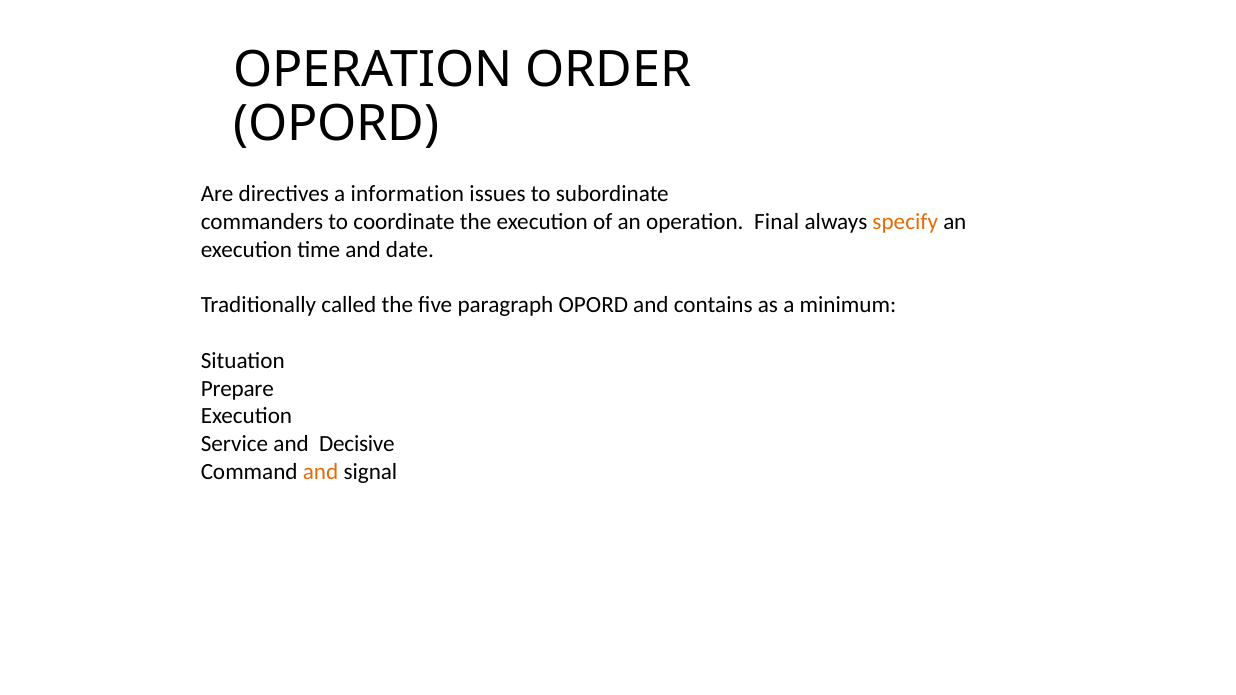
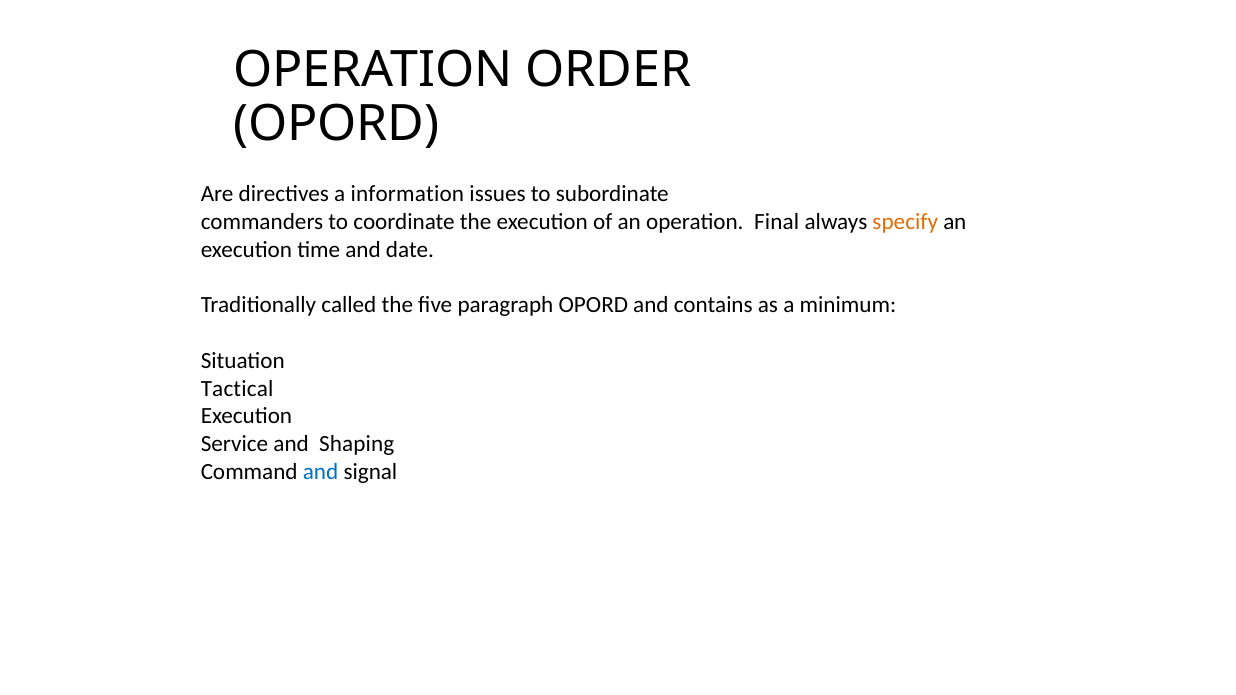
Prepare: Prepare -> Tactical (237, 389)
Decisive: Decisive -> Shaping (357, 444)
and colour: orange -> blue (321, 472)
